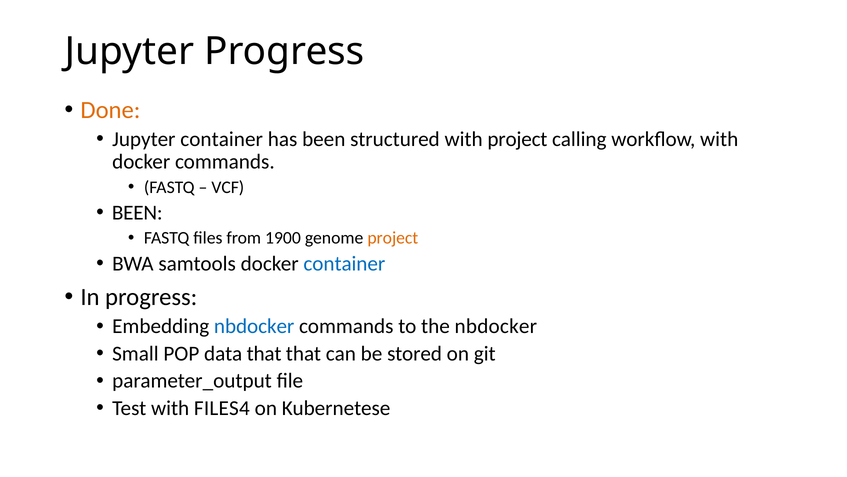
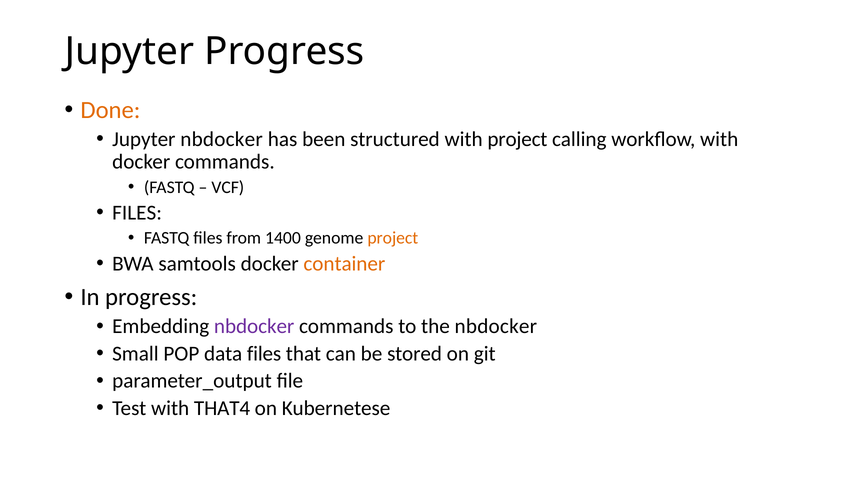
Jupyter container: container -> nbdocker (222, 139)
BEEN: BEEN -> FILES (137, 212)
1900: 1900 -> 1400 (283, 238)
container colour: blue -> orange (344, 263)
nbdocker colour: blue -> purple (254, 326)
data that: that -> files (264, 353)
FILES4: FILES4 -> THAT4 (222, 408)
